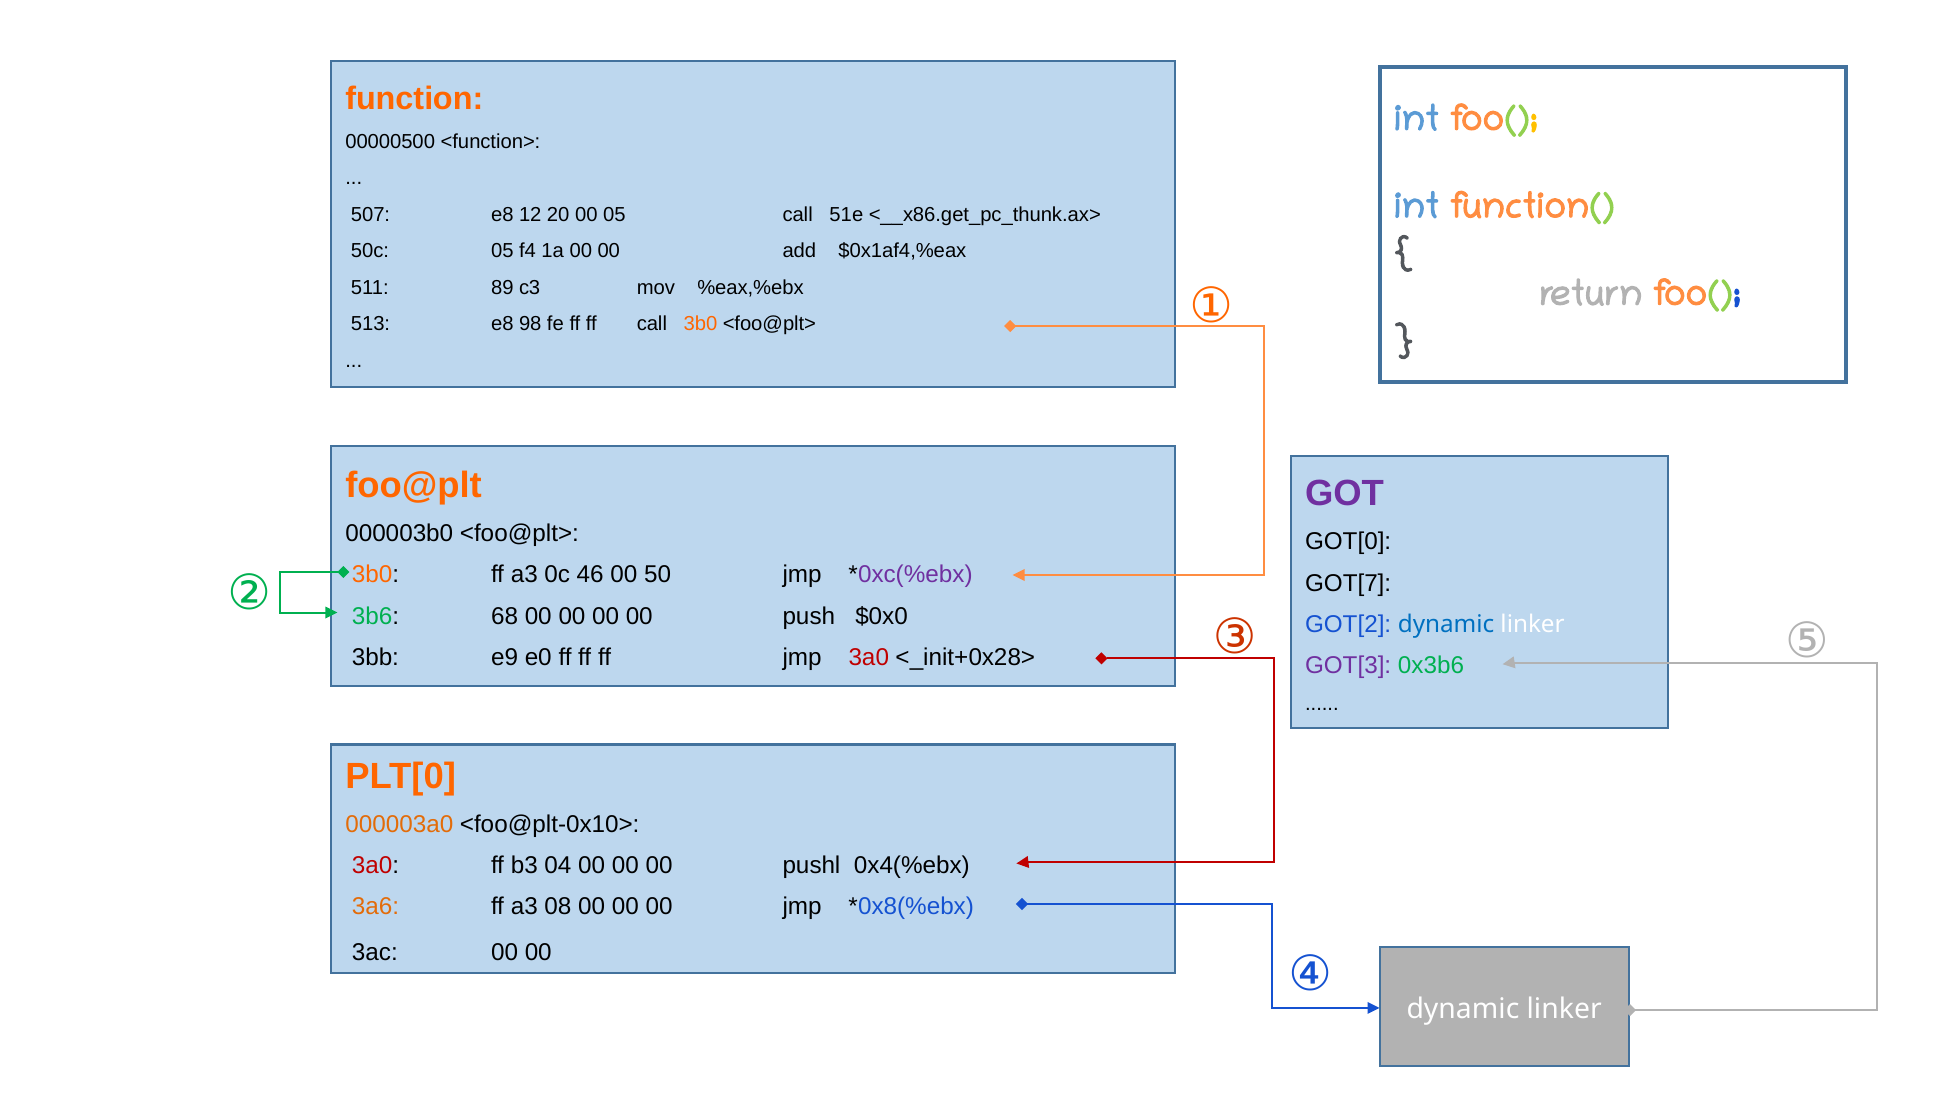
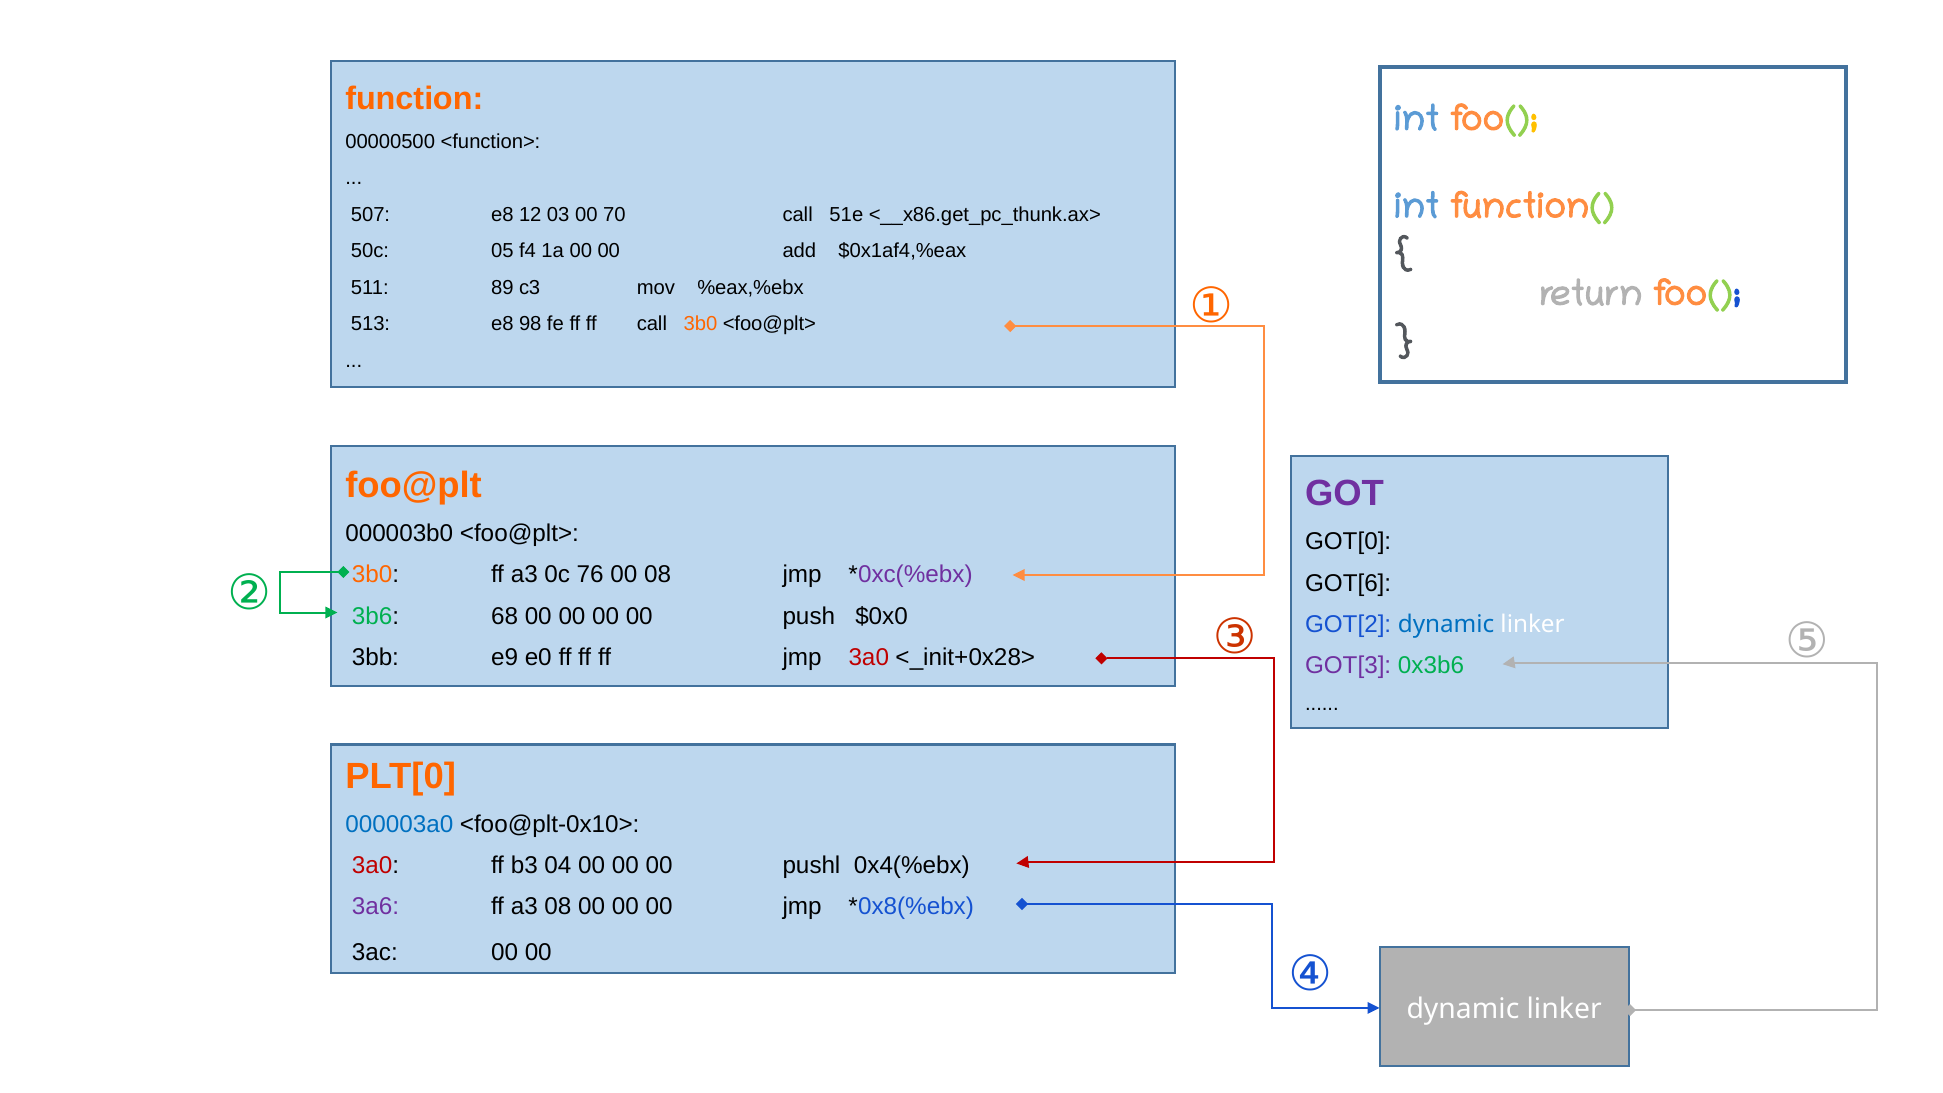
20: 20 -> 03 (558, 215)
00 05: 05 -> 70 (614, 215)
46: 46 -> 76 (590, 575)
00 50: 50 -> 08 (658, 575)
GOT[7: GOT[7 -> GOT[6 (1348, 583)
000003a0 colour: orange -> blue (399, 824)
3a6 colour: orange -> purple (375, 907)
